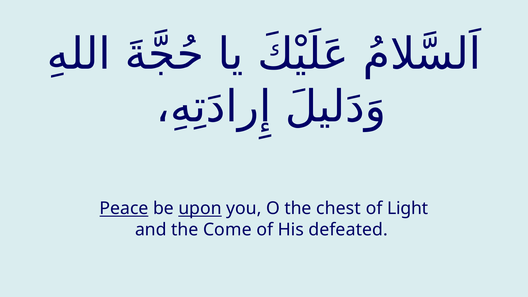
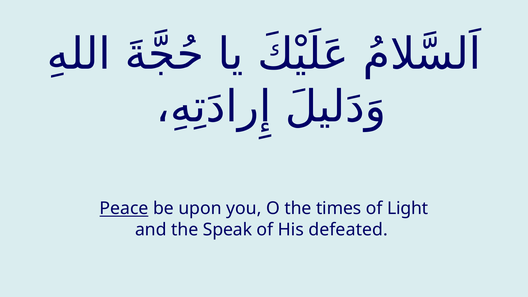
upon underline: present -> none (200, 208)
chest: chest -> times (339, 208)
Come: Come -> Speak (228, 230)
